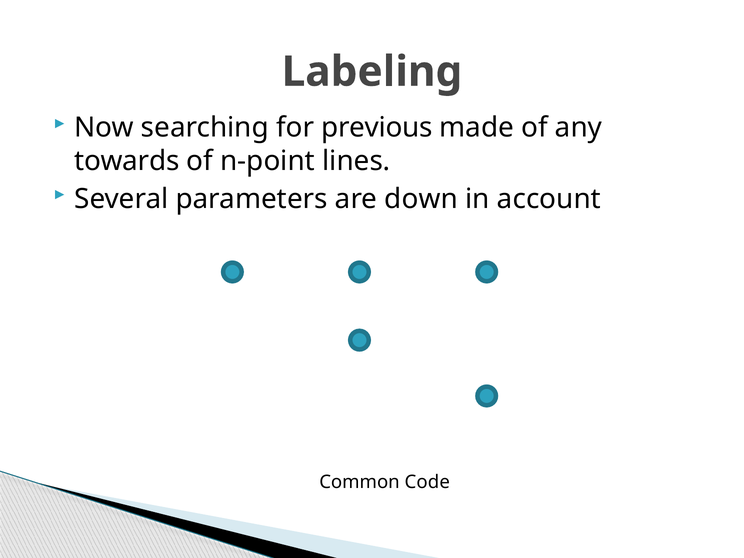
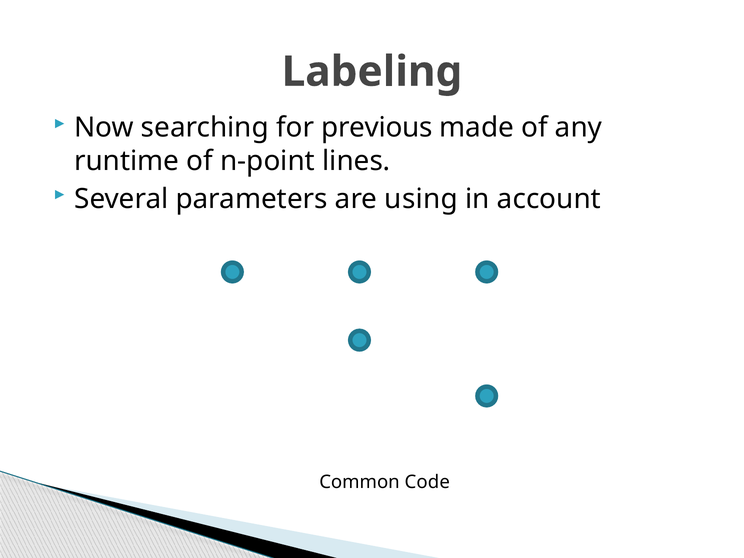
towards: towards -> runtime (127, 161)
down: down -> using (421, 199)
